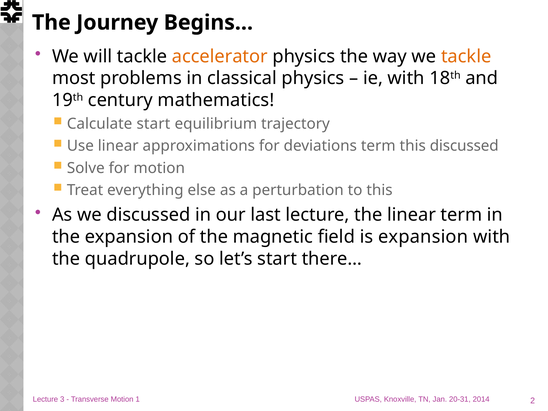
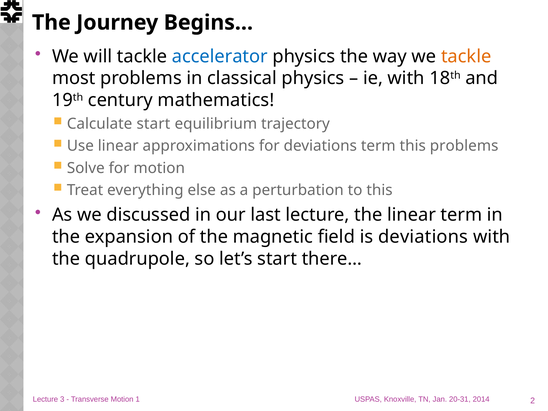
accelerator colour: orange -> blue (220, 56)
this discussed: discussed -> problems (464, 146)
is expansion: expansion -> deviations (423, 237)
